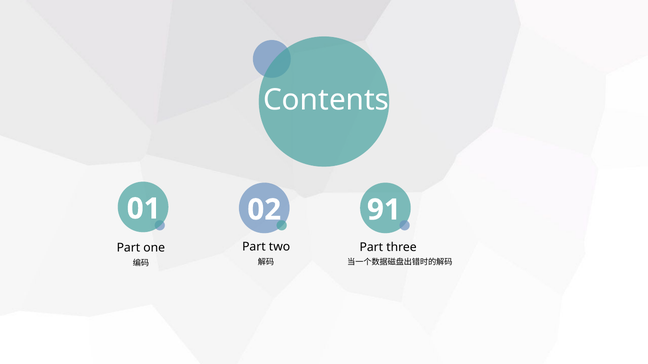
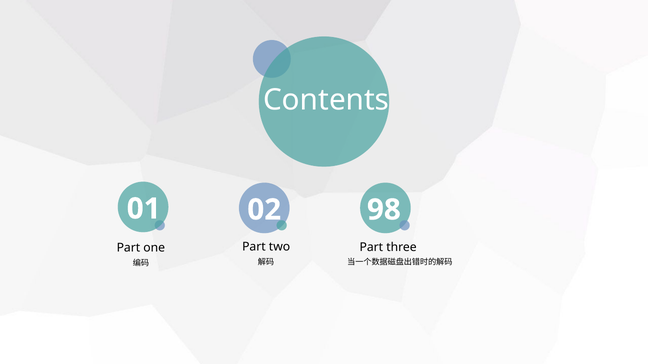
91: 91 -> 98 (384, 210)
